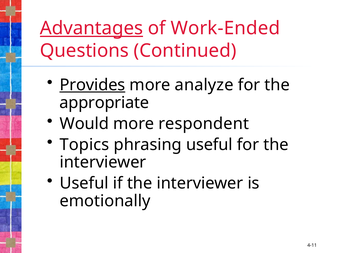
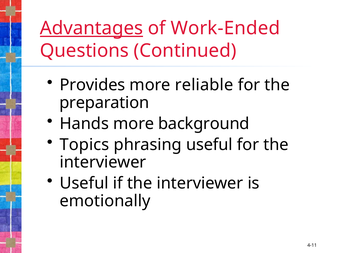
Provides underline: present -> none (92, 85)
analyze: analyze -> reliable (204, 85)
appropriate: appropriate -> preparation (104, 102)
Would: Would -> Hands (84, 123)
respondent: respondent -> background (204, 123)
